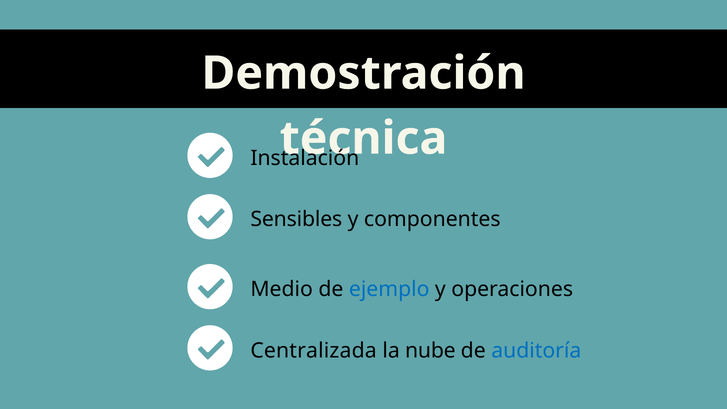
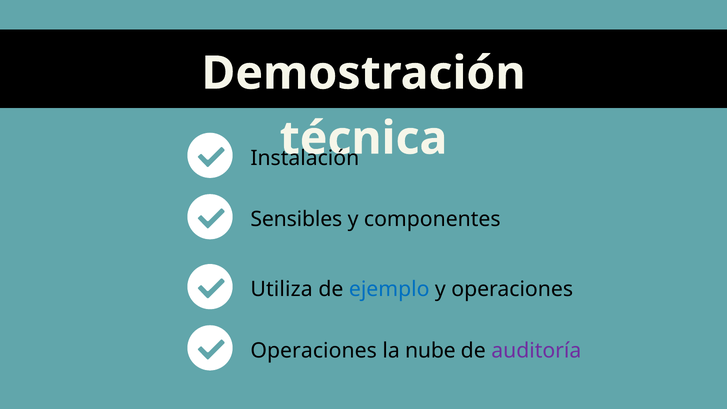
Medio: Medio -> Utiliza (282, 289)
Centralizada: Centralizada -> Operaciones (314, 351)
auditoría colour: blue -> purple (536, 351)
